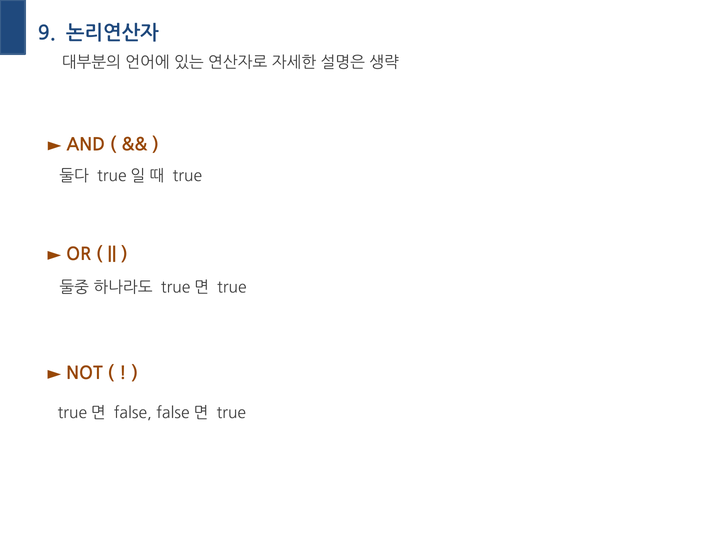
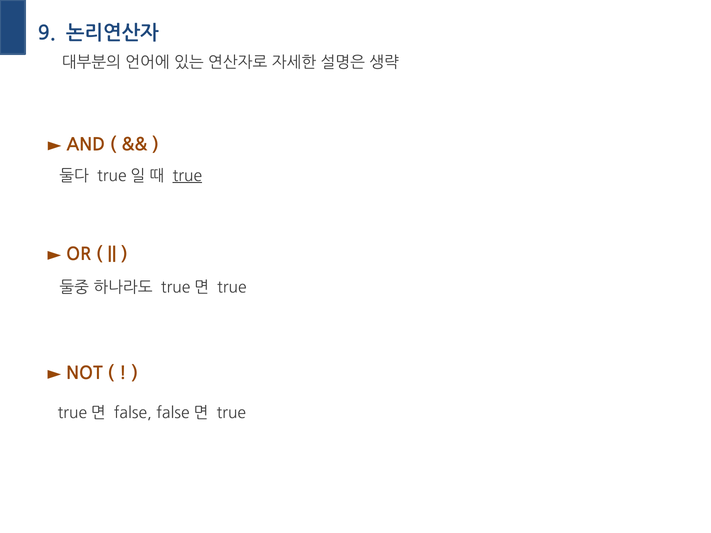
true underline: none -> present (187, 176)
